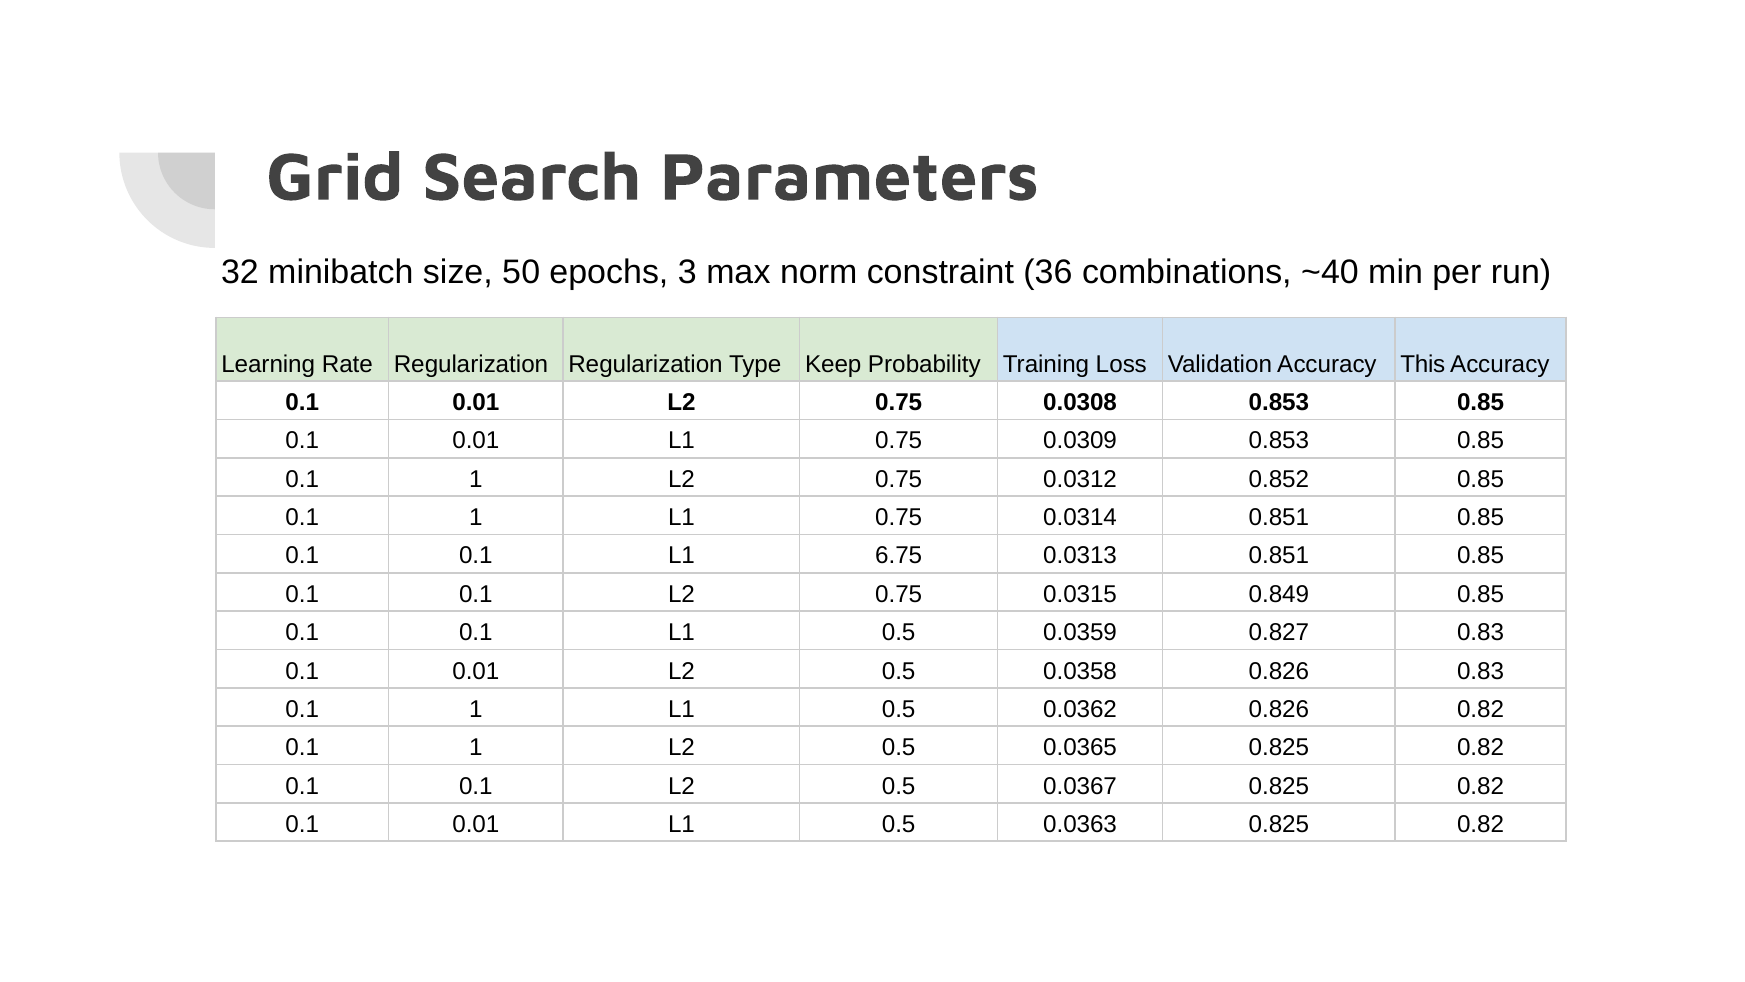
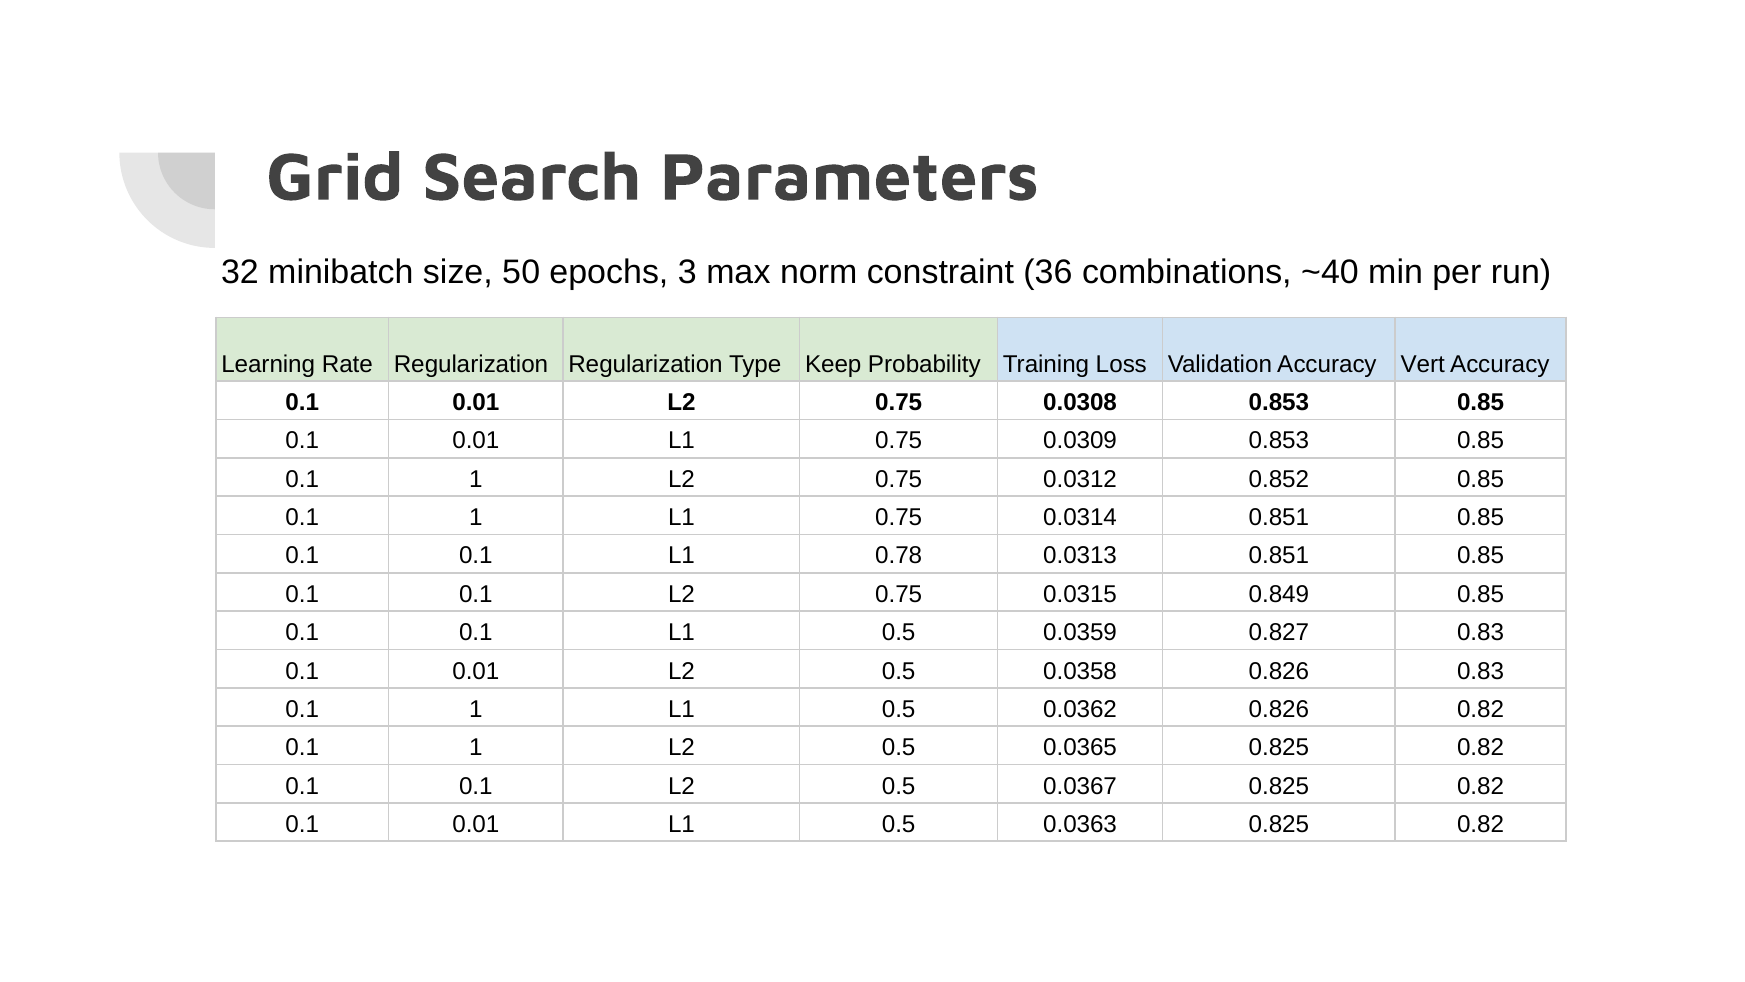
This: This -> Vert (1423, 364)
6.75: 6.75 -> 0.78 (899, 556)
